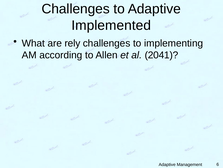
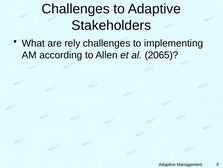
Implemented: Implemented -> Stakeholders (111, 25)
2041: 2041 -> 2065 (161, 55)
